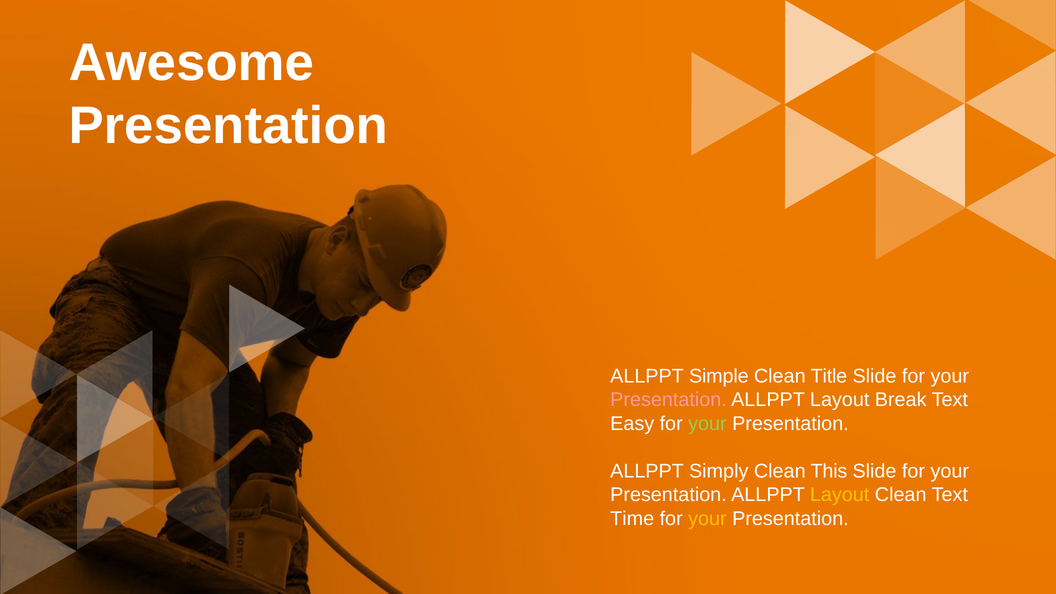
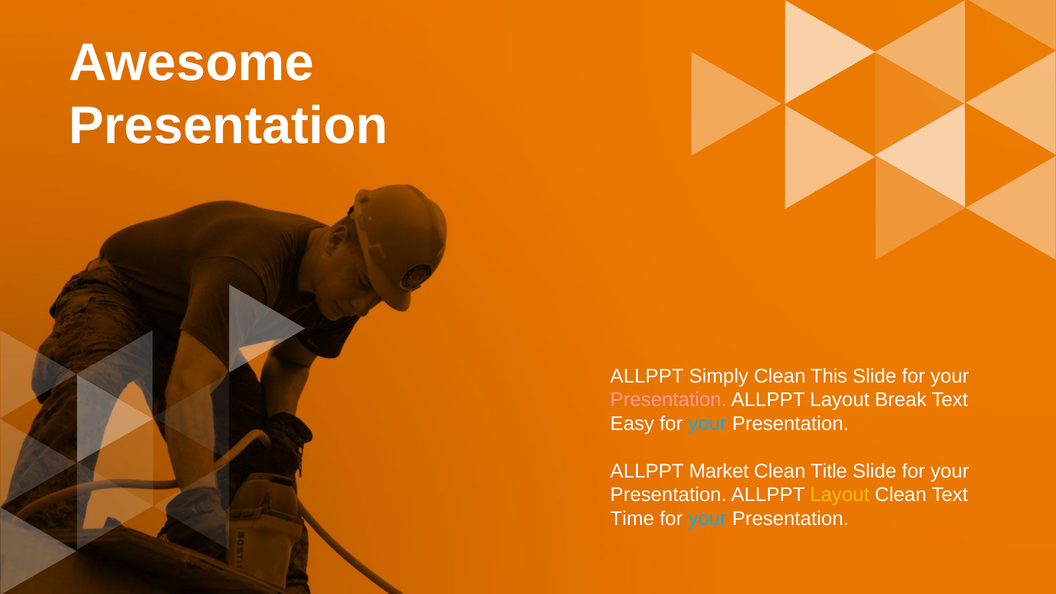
Simple: Simple -> Simply (719, 376)
Title: Title -> This (829, 376)
your colour: light green -> light blue (707, 424)
Simply: Simply -> Market (719, 471)
This: This -> Title (829, 471)
your colour: yellow -> light blue (707, 519)
